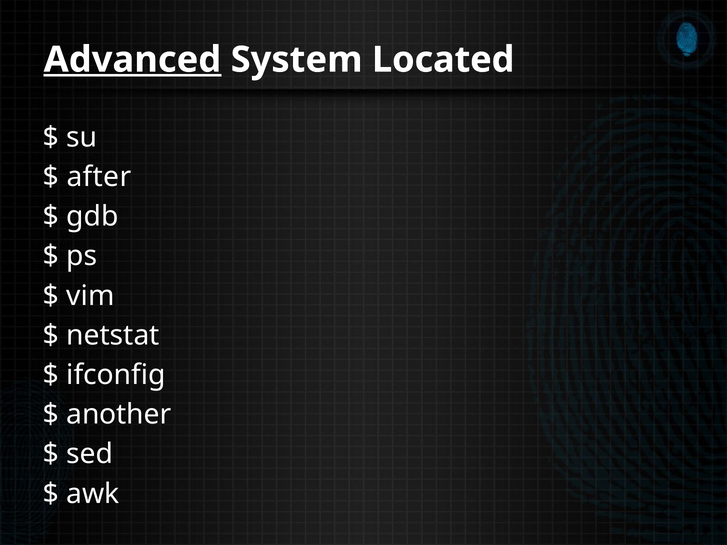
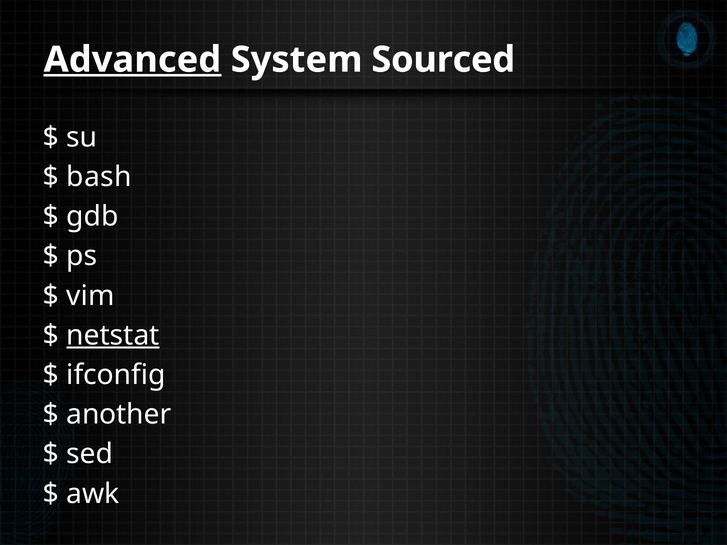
Located: Located -> Sourced (443, 60)
after: after -> bash (99, 177)
netstat underline: none -> present (113, 335)
